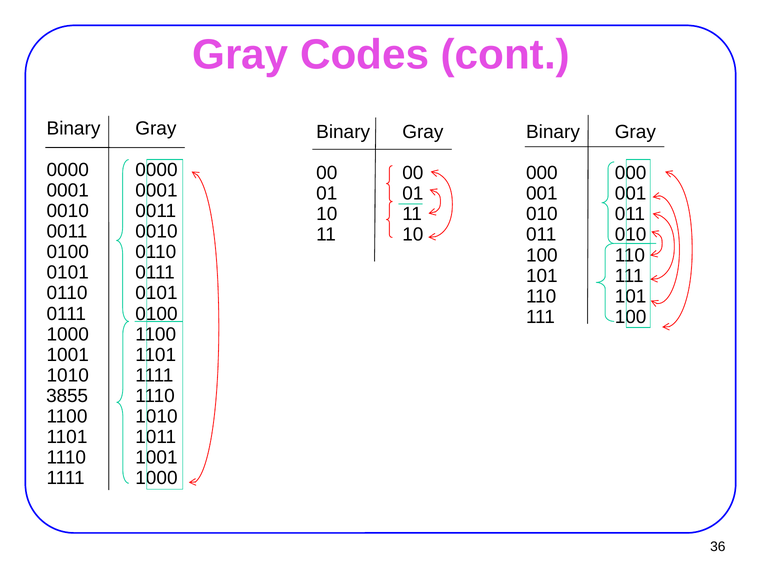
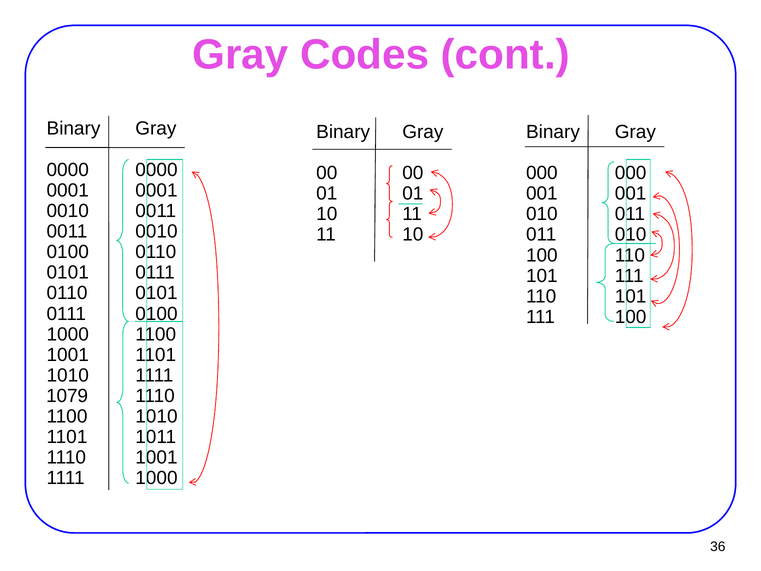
3855: 3855 -> 1079 (67, 396)
